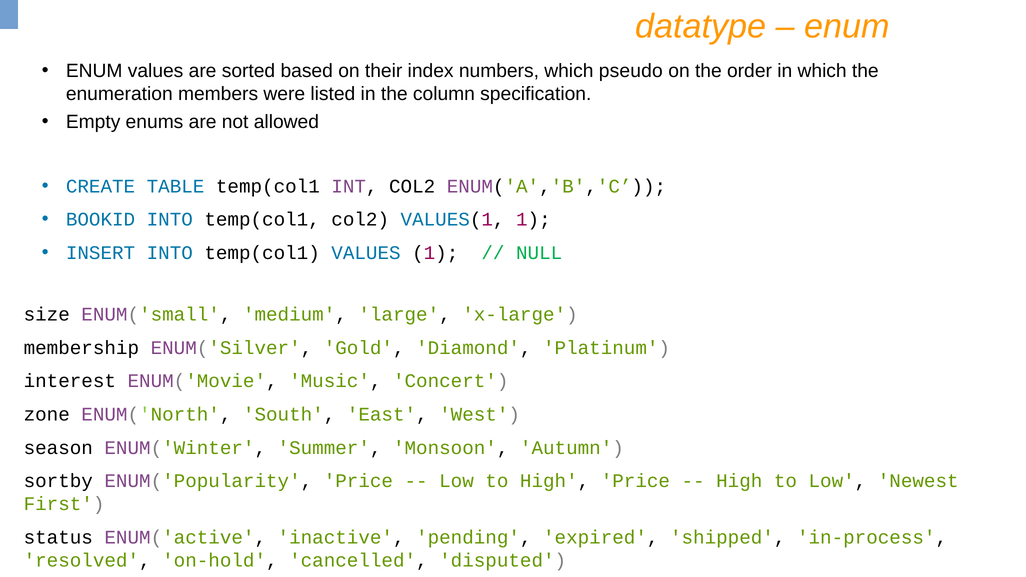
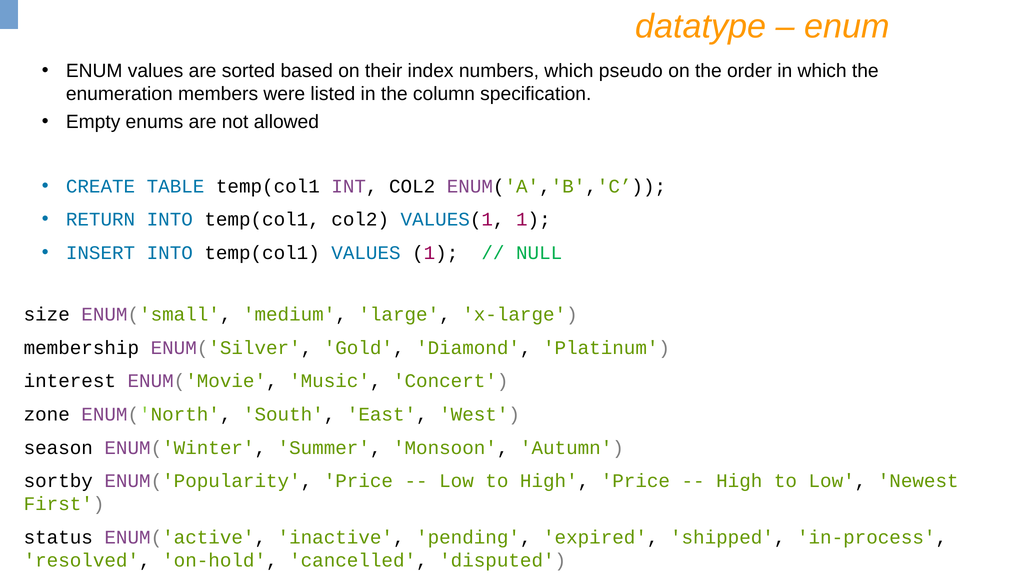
BOOKID: BOOKID -> RETURN (101, 220)
